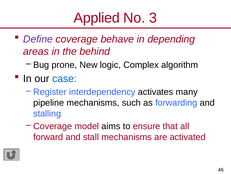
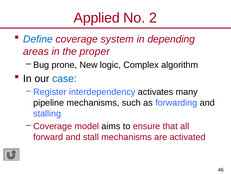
3: 3 -> 2 (153, 18)
Define colour: purple -> blue (38, 39)
behave: behave -> system (117, 39)
behind: behind -> proper (95, 51)
